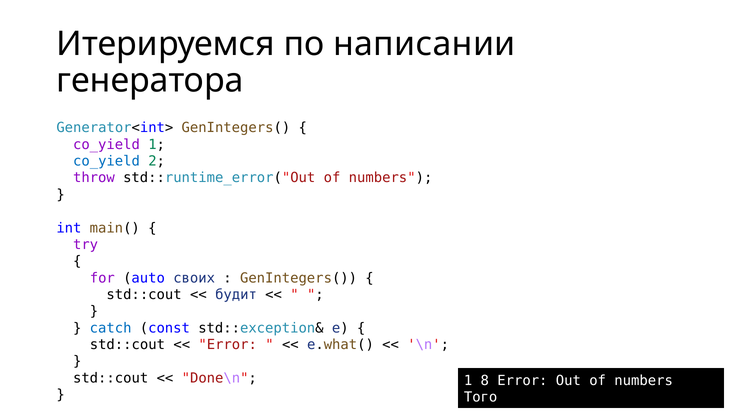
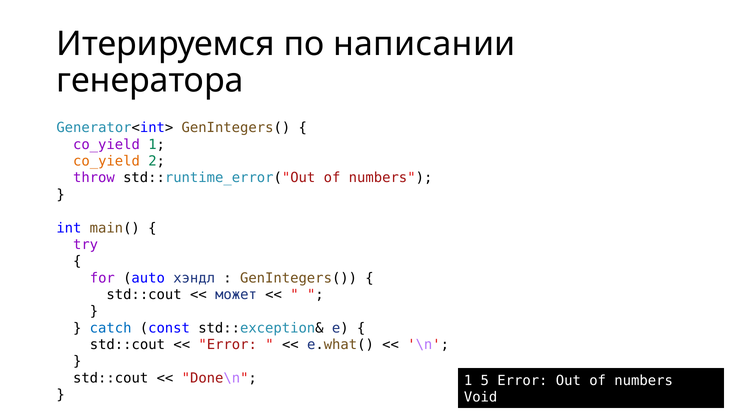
co_yield colour: blue -> orange (106, 161)
своих: своих -> хэндл (194, 278)
будит: будит -> может (236, 295)
8: 8 -> 5 (485, 380)
Того: Того -> Void (481, 397)
